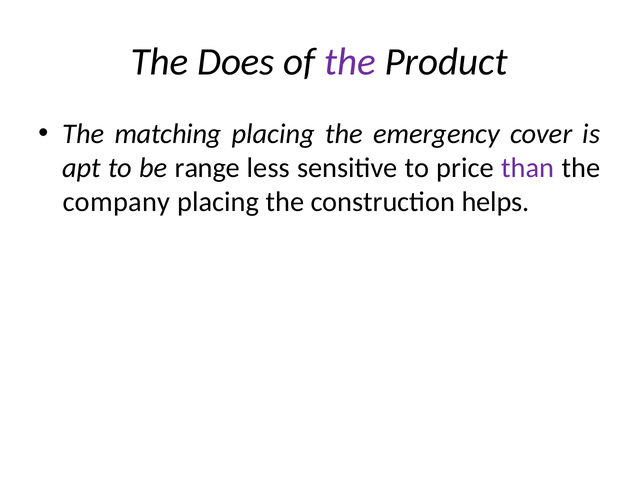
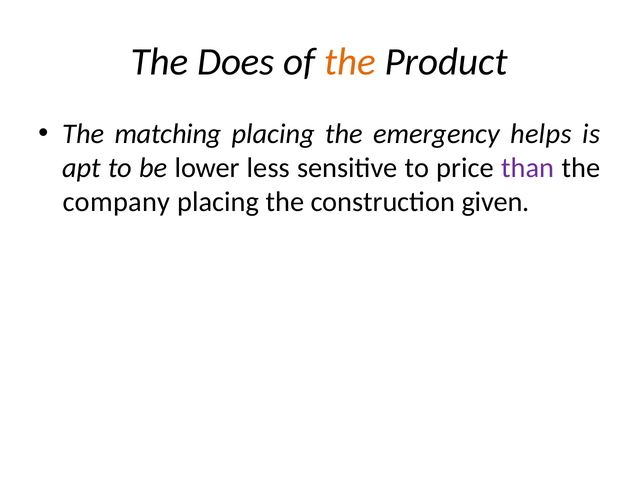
the colour: purple -> orange (350, 62)
cover: cover -> helps (541, 134)
range: range -> lower (207, 168)
helps: helps -> given (496, 202)
